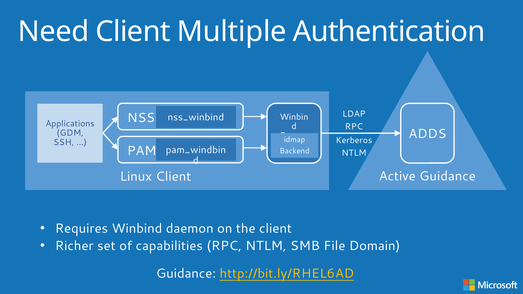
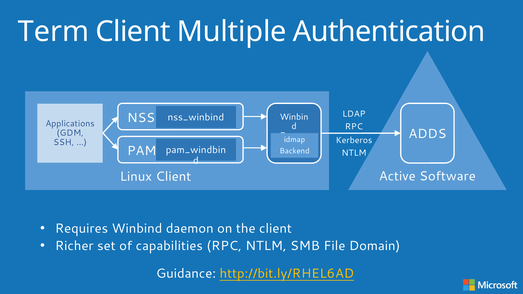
Need: Need -> Term (53, 32)
Active Guidance: Guidance -> Software (448, 176)
